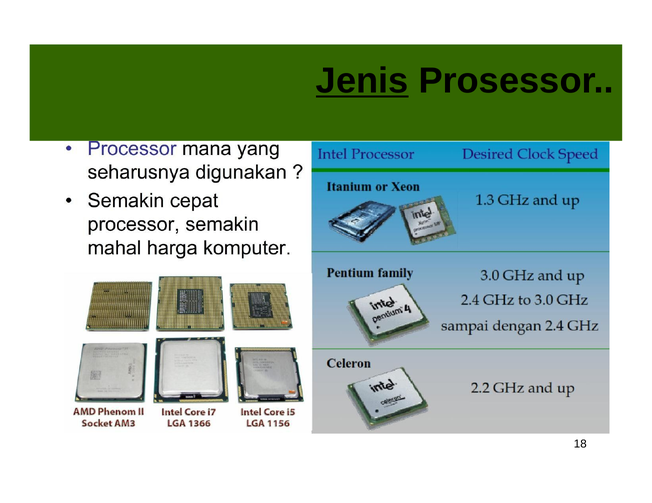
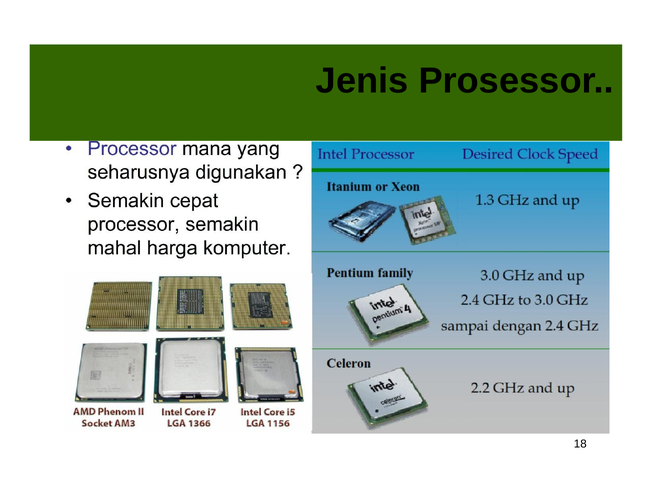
Jenis underline: present -> none (362, 81)
